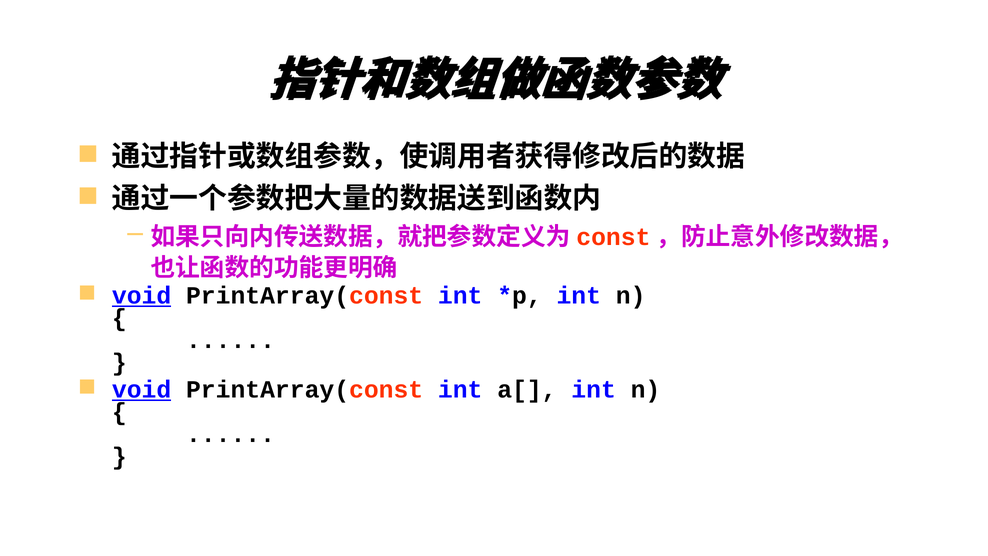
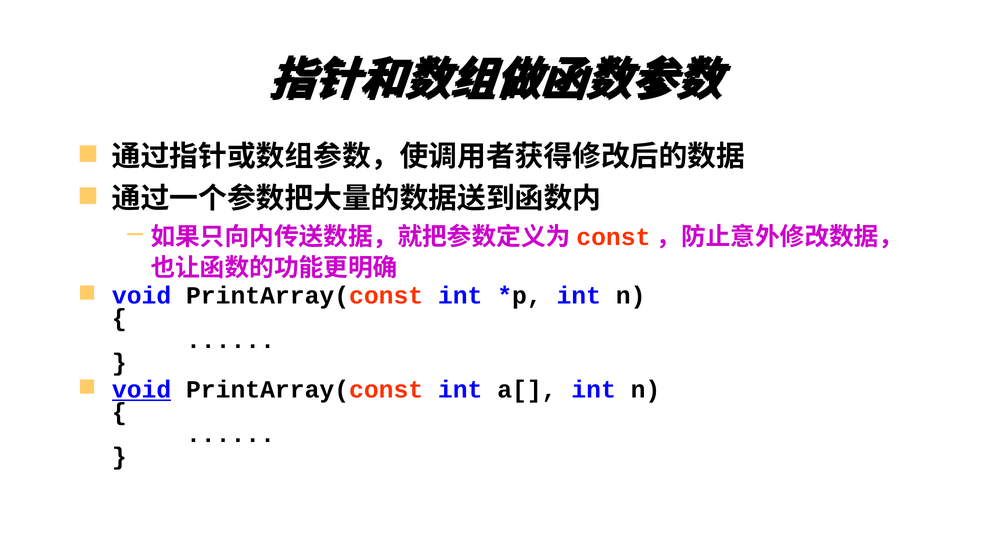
void underline: present -> none (142, 296)
